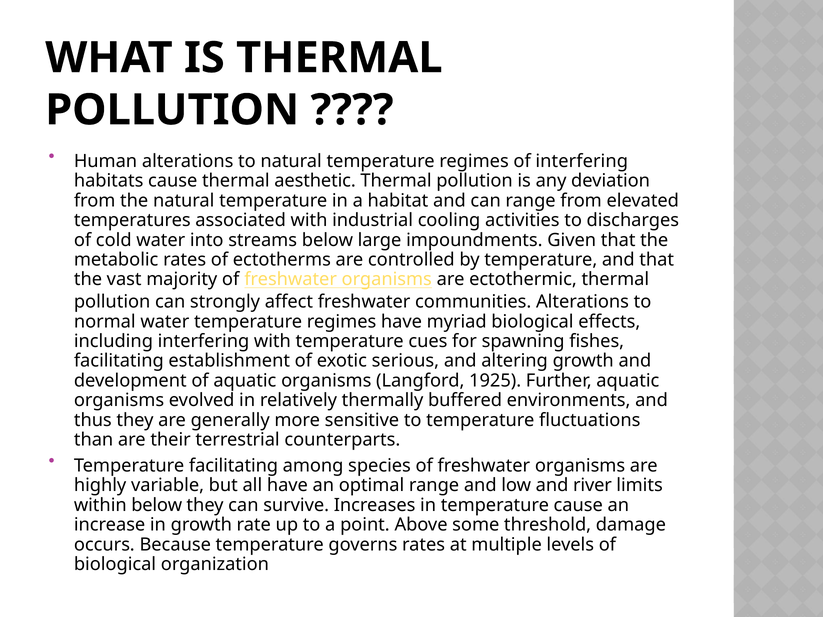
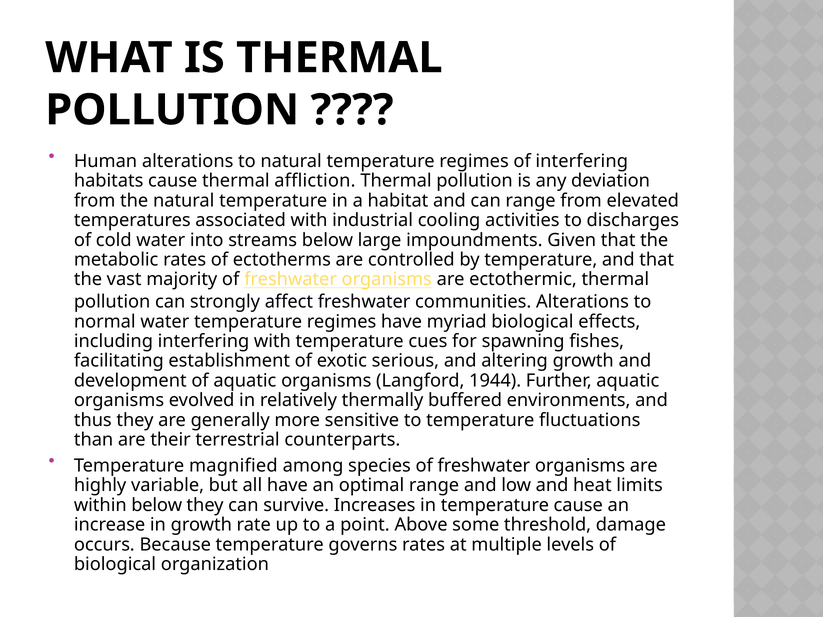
aesthetic: aesthetic -> affliction (315, 181)
1925: 1925 -> 1944 (495, 381)
Temperature facilitating: facilitating -> magnified (233, 466)
river: river -> heat (592, 486)
